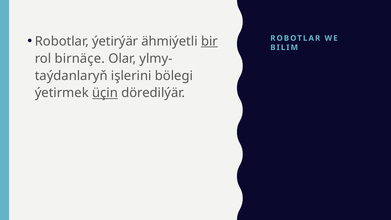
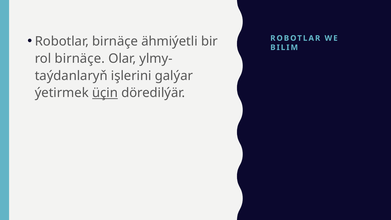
Robotlar ýetirýär: ýetirýär -> birnäçe (115, 41)
bir underline: present -> none (209, 41)
bölegi: bölegi -> galýar (174, 76)
